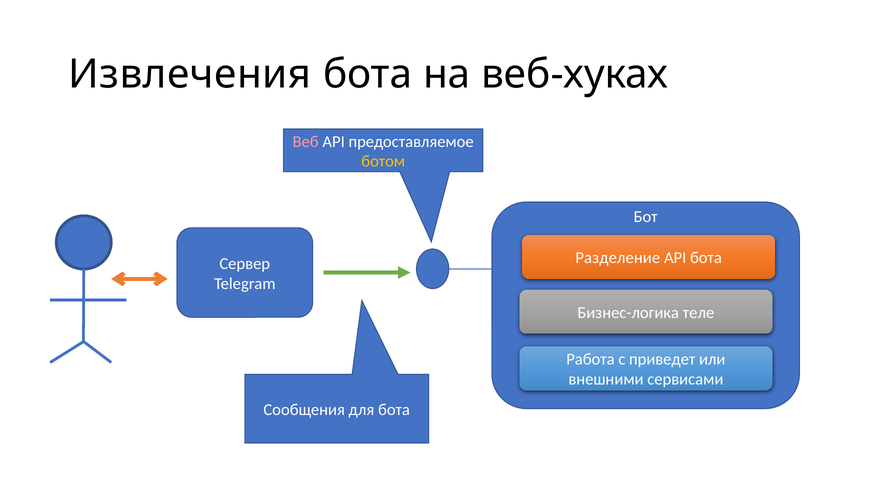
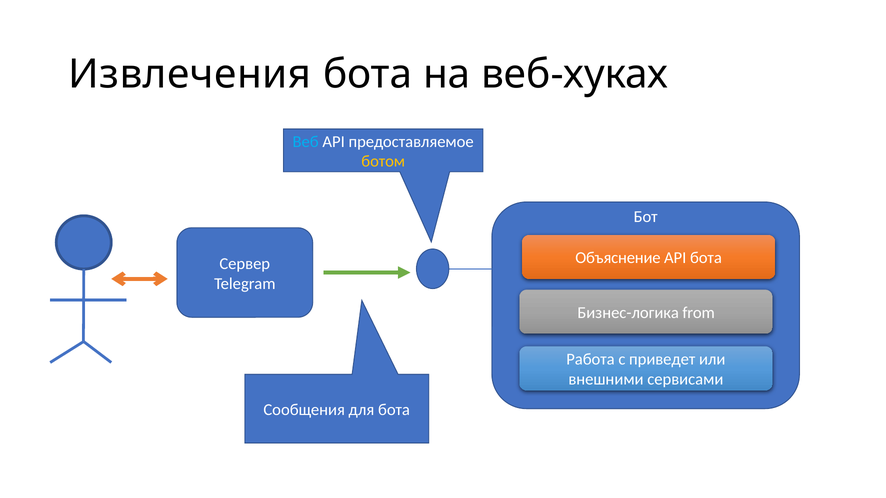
Веб colour: pink -> light blue (306, 142)
Разделение: Разделение -> Объяснение (618, 258)
теле: теле -> from (699, 313)
